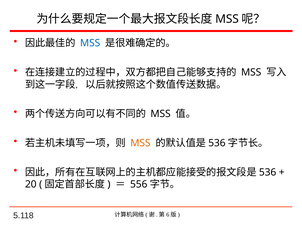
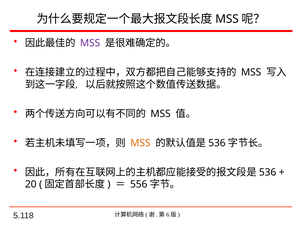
MSS colour: blue -> purple (90, 43)
